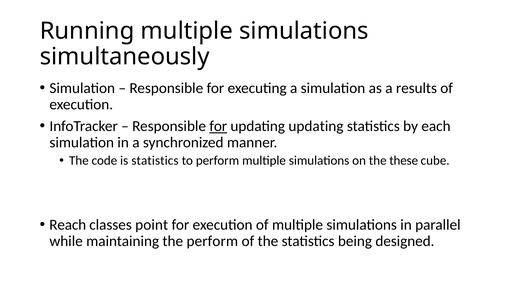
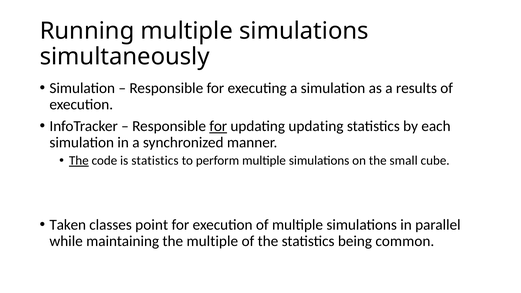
The underline: none -> present (79, 161)
these: these -> small (404, 161)
Reach: Reach -> Taken (68, 225)
the perform: perform -> multiple (212, 241)
designed: designed -> common (405, 241)
